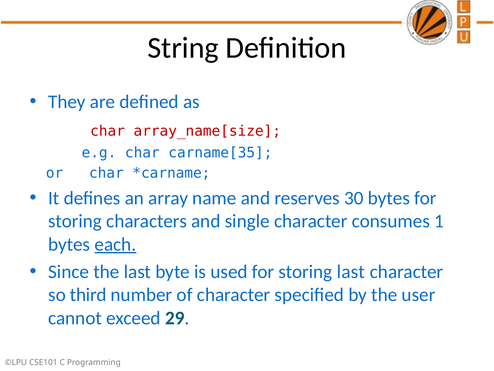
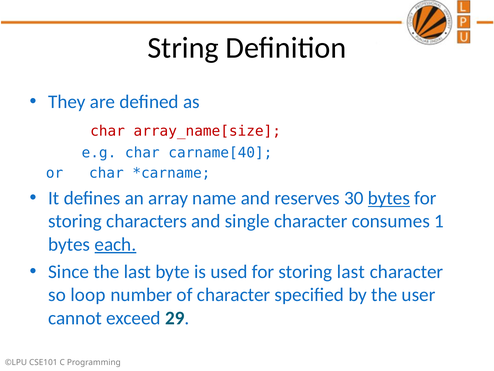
carname[35: carname[35 -> carname[40 (220, 152)
bytes underline: none -> present (389, 198)
third: third -> loop (88, 295)
